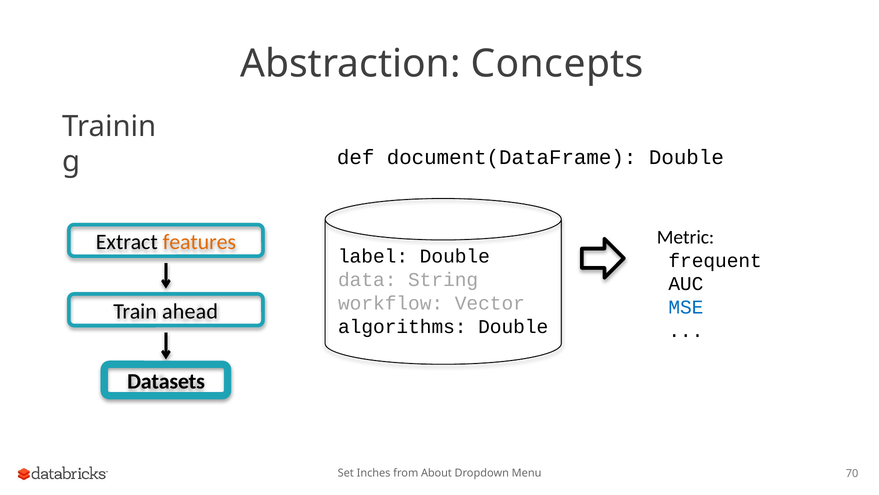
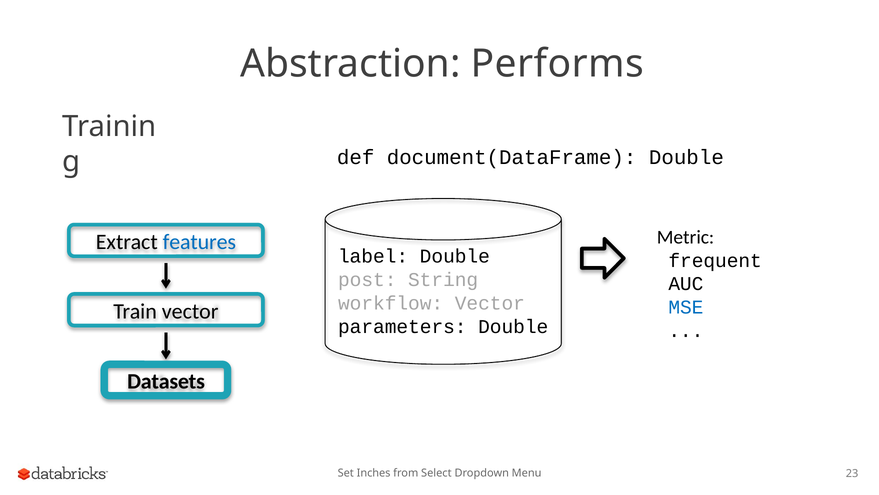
Concepts: Concepts -> Performs (557, 64)
features colour: orange -> blue (199, 242)
data: data -> post (367, 279)
Train ahead: ahead -> vector (190, 311)
algorithms: algorithms -> parameters (402, 326)
About: About -> Select (436, 473)
70: 70 -> 23 (852, 473)
